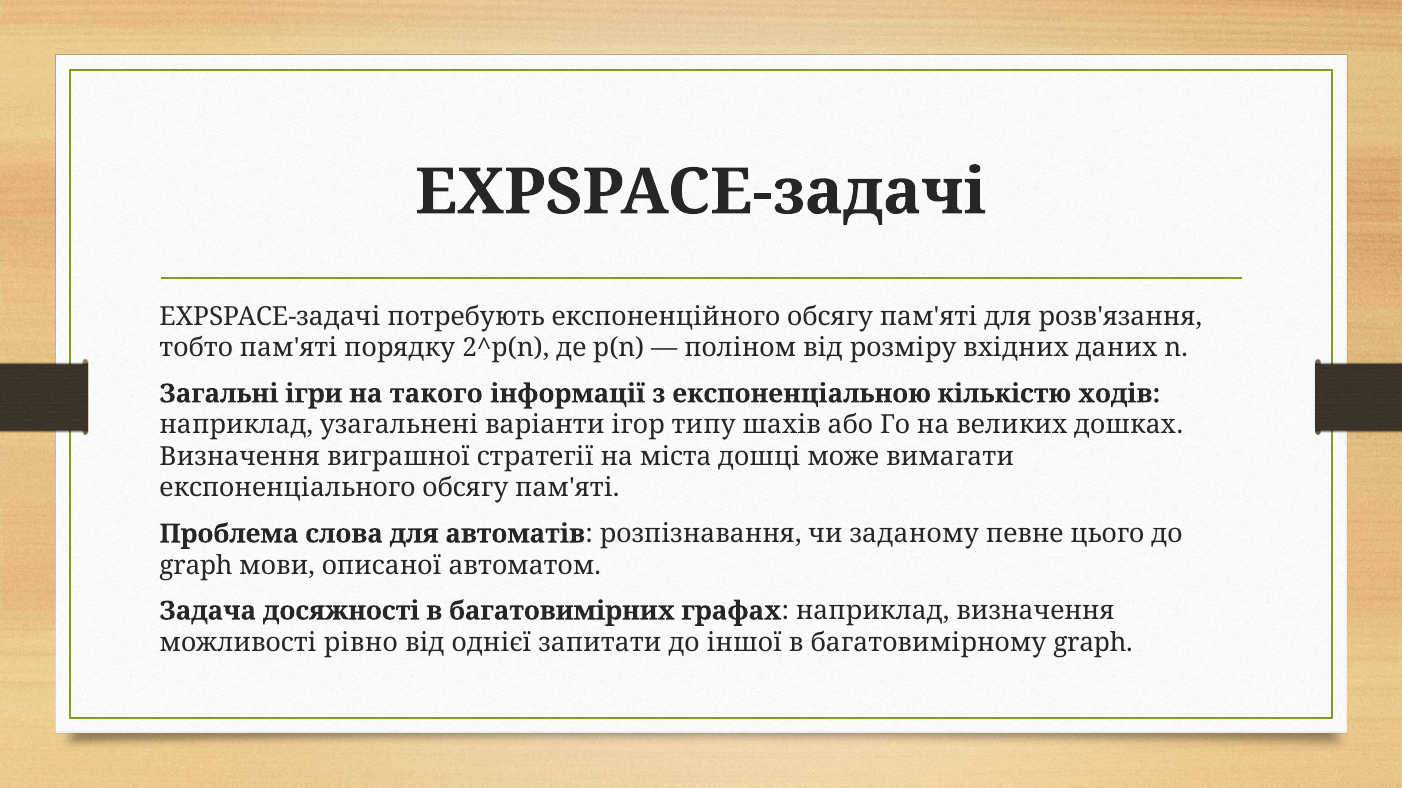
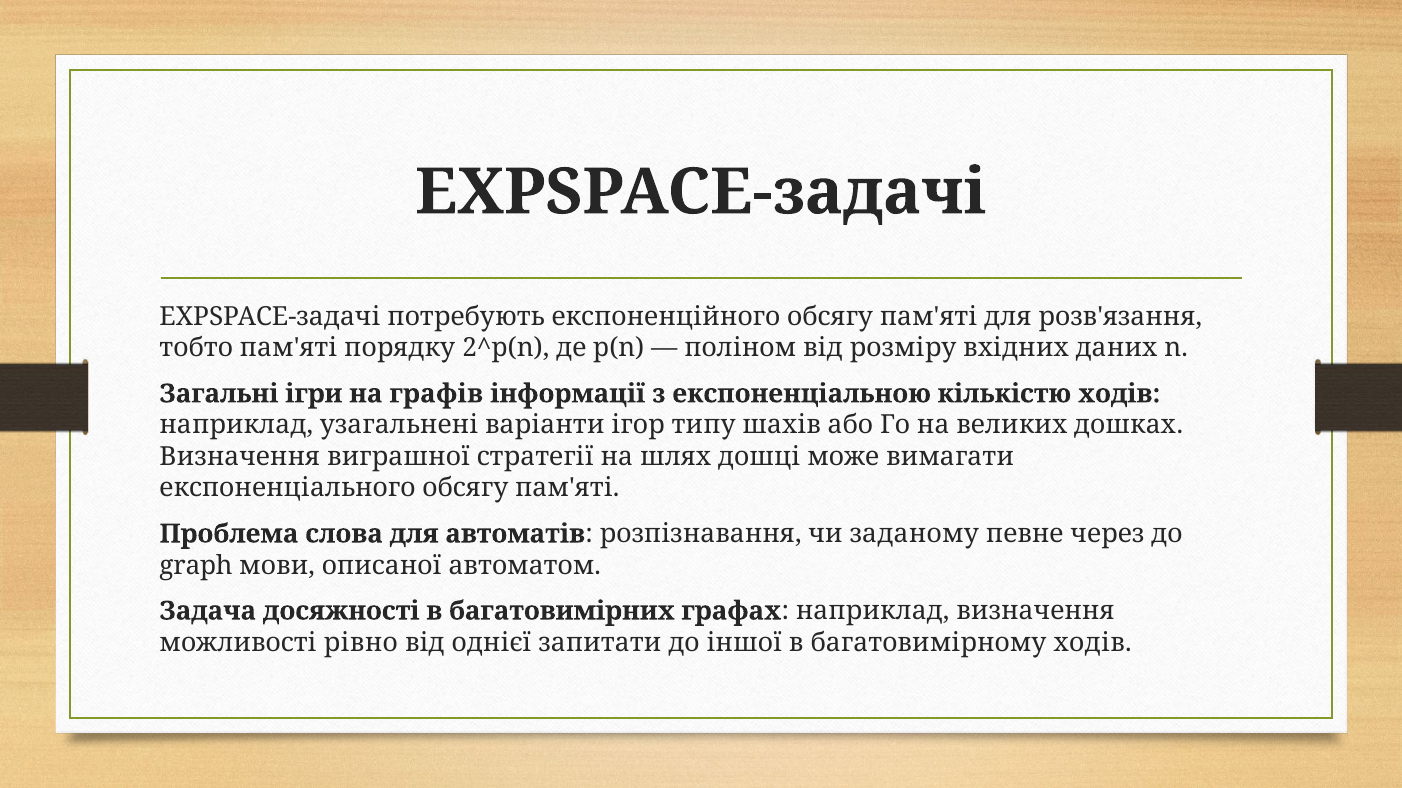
такого: такого -> графів (436, 394)
міста: міста -> шлях (676, 457)
цього: цього -> через (1107, 534)
багатовимірному graph: graph -> ходів (1093, 643)
